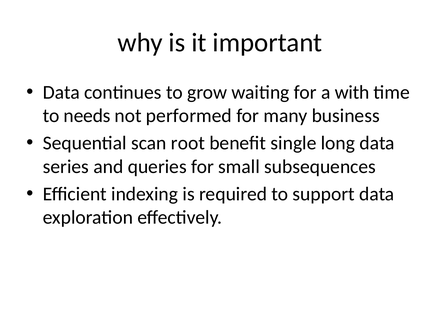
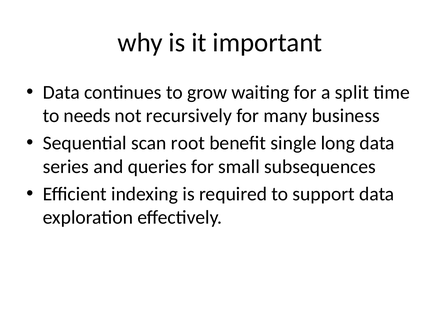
with: with -> split (352, 92)
performed: performed -> recursively (189, 116)
